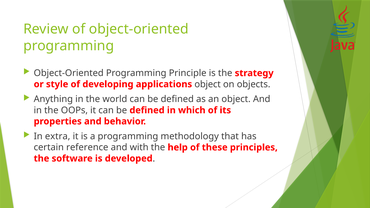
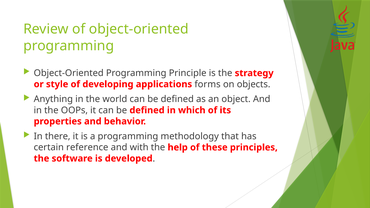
applications object: object -> forms (208, 84)
extra: extra -> there (58, 136)
